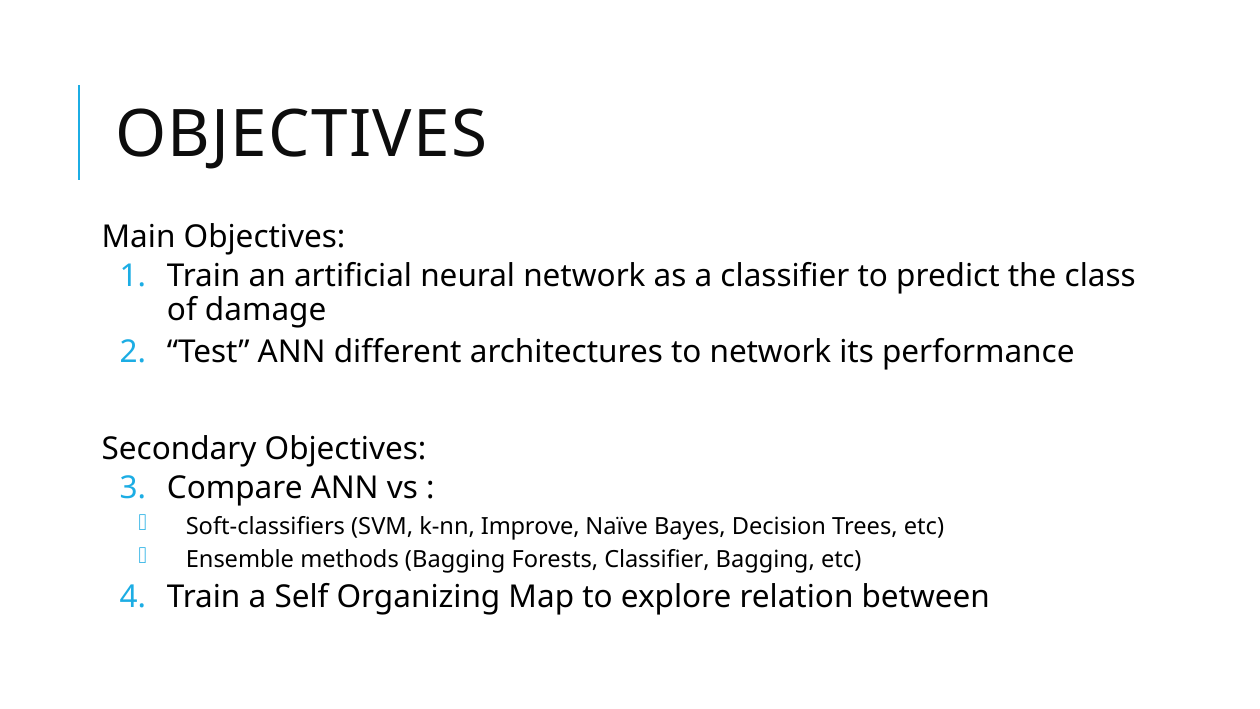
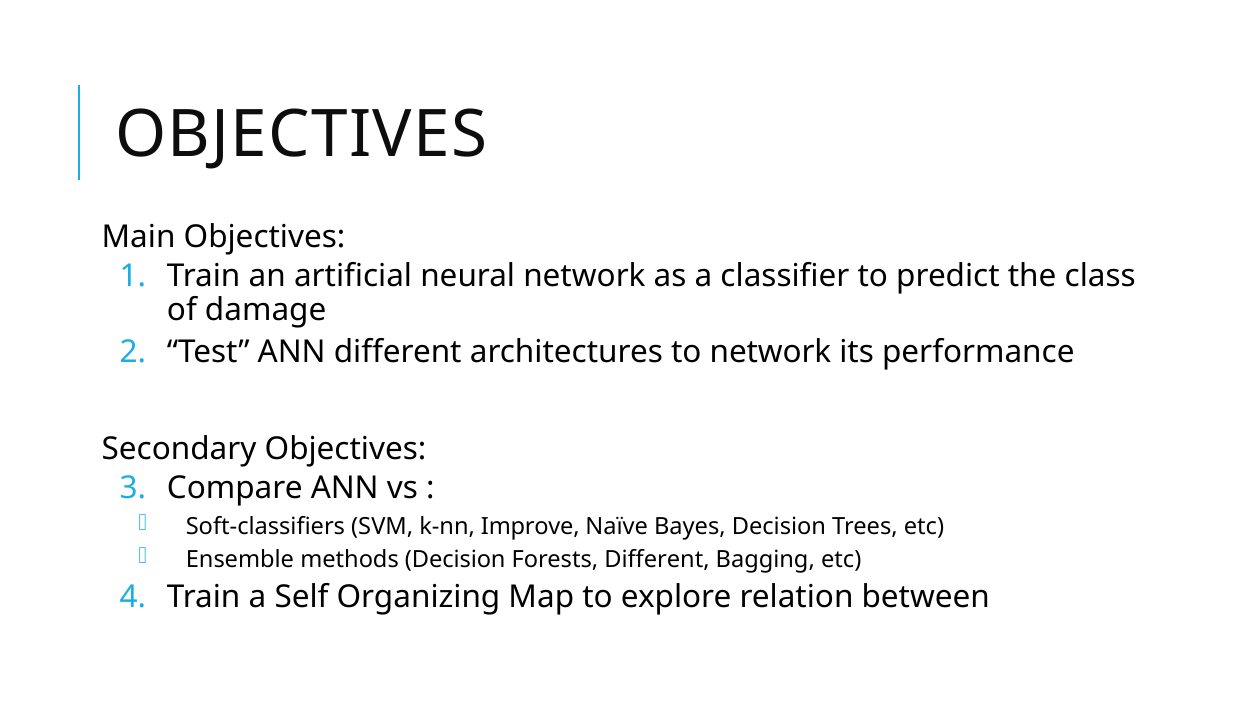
methods Bagging: Bagging -> Decision (455, 559)
Forests Classifier: Classifier -> Different (657, 559)
